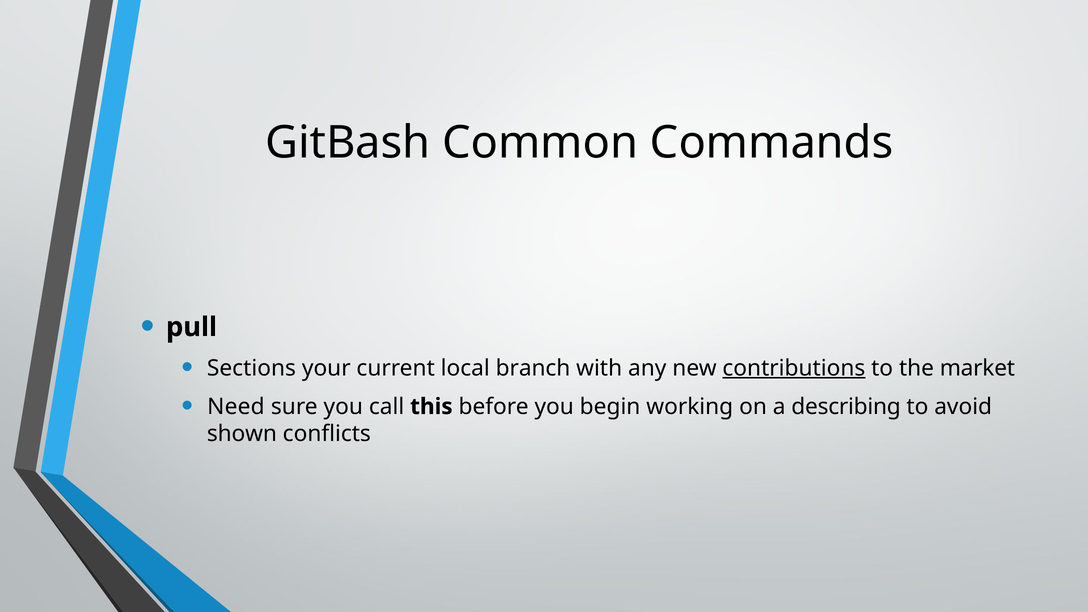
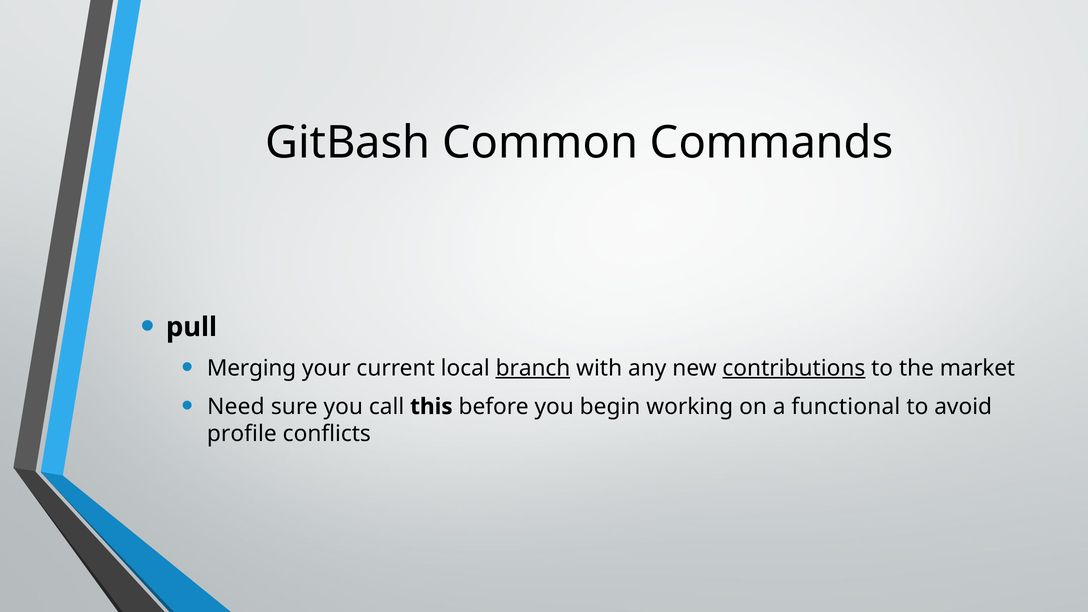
Sections: Sections -> Merging (252, 368)
branch underline: none -> present (533, 368)
describing: describing -> functional (846, 407)
shown: shown -> profile (242, 434)
